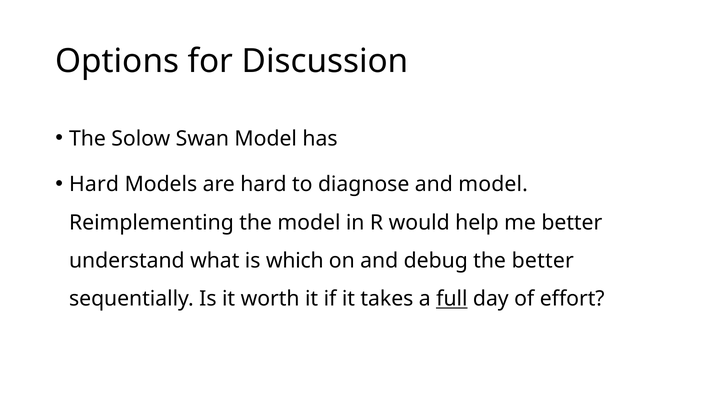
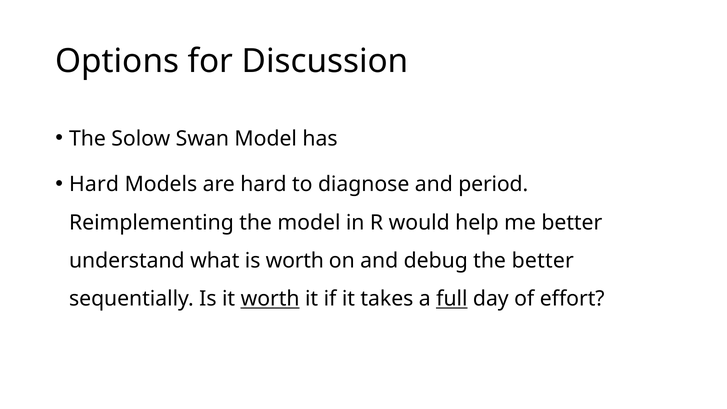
and model: model -> period (493, 184)
is which: which -> worth (295, 261)
worth underline: none -> present (270, 299)
